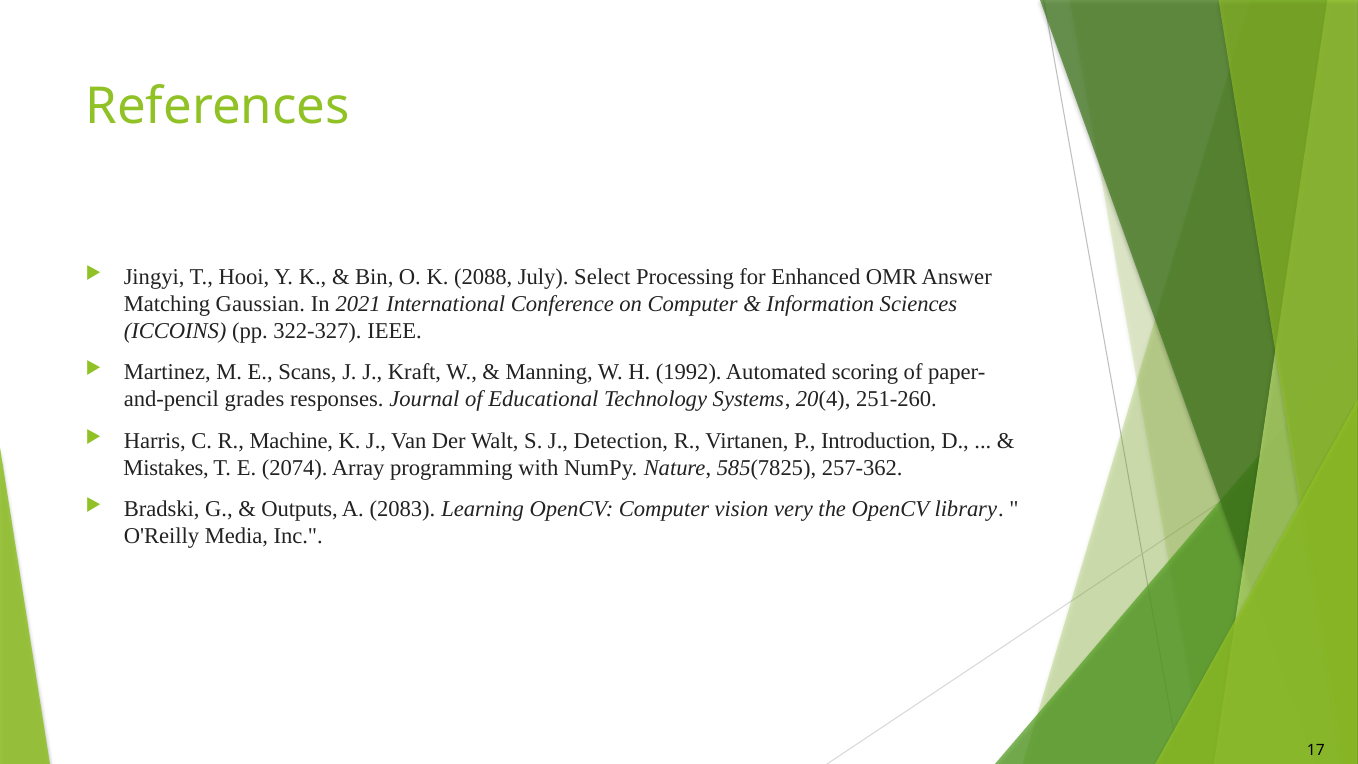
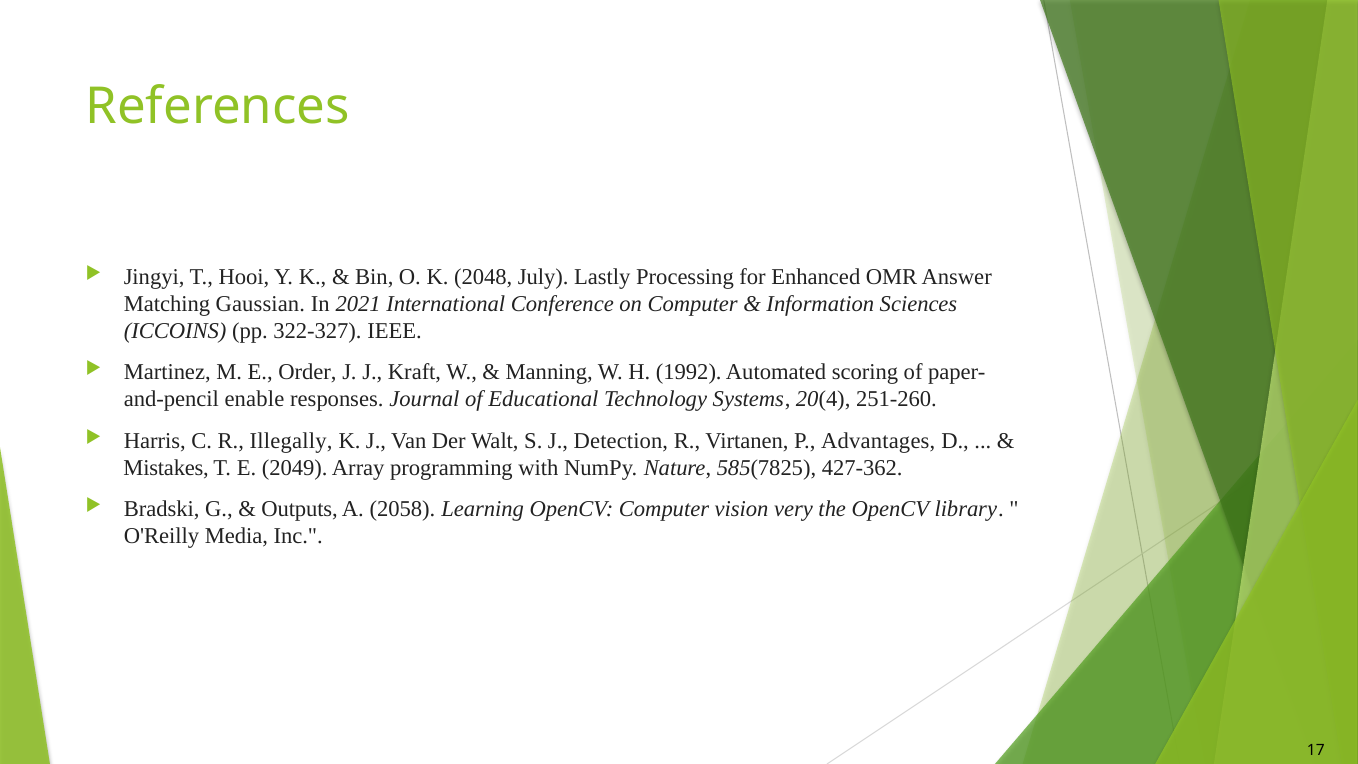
2088: 2088 -> 2048 (483, 277)
Select: Select -> Lastly (602, 277)
Scans: Scans -> Order (308, 372)
grades: grades -> enable (254, 399)
Machine: Machine -> Illegally (291, 441)
Introduction: Introduction -> Advantages (878, 441)
2074: 2074 -> 2049 (295, 468)
257-362: 257-362 -> 427-362 (862, 468)
2083: 2083 -> 2058 (402, 509)
